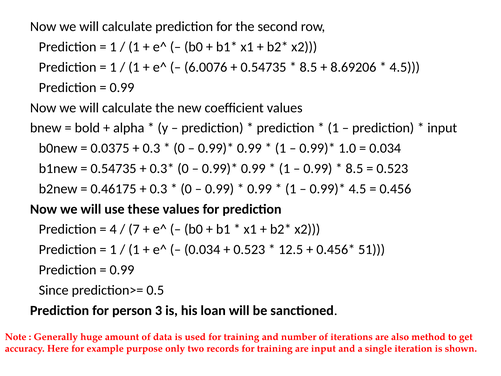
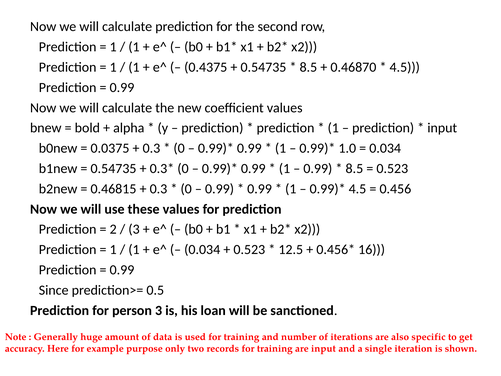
6.0076: 6.0076 -> 0.4375 (206, 67)
8.69206: 8.69206 -> 0.46870 (353, 67)
0.46175: 0.46175 -> 0.46815 (113, 189)
4: 4 -> 2 (113, 229)
7: 7 -> 3 (134, 229)
51: 51 -> 16 (372, 249)
method: method -> specific (429, 337)
